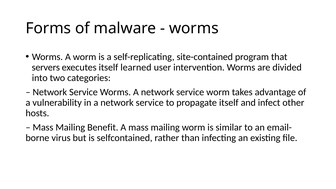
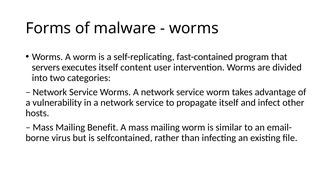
site-contained: site-contained -> fast-contained (205, 57)
learned: learned -> content (136, 67)
